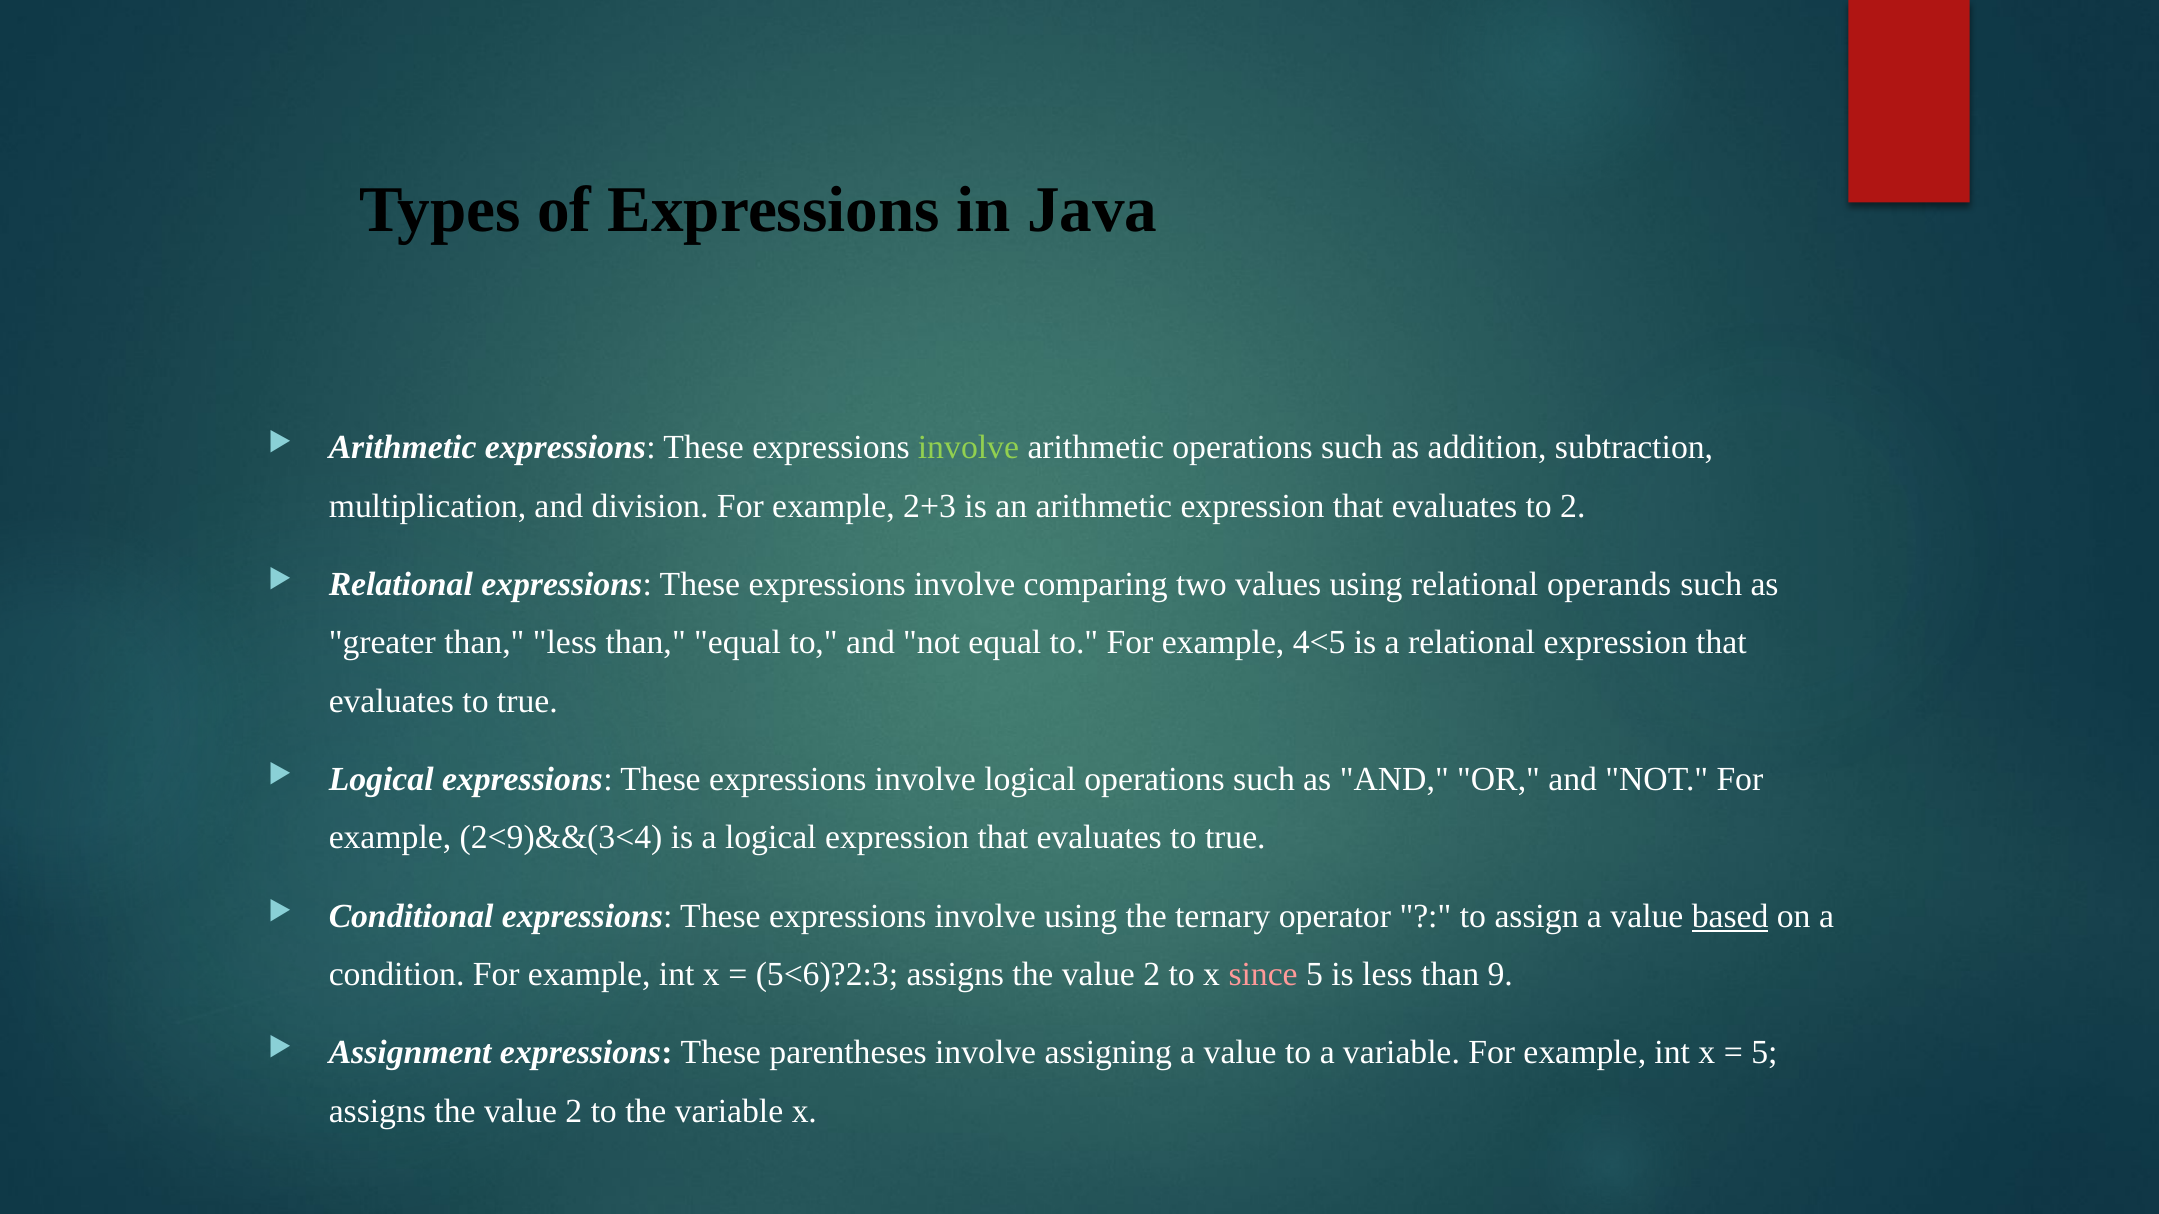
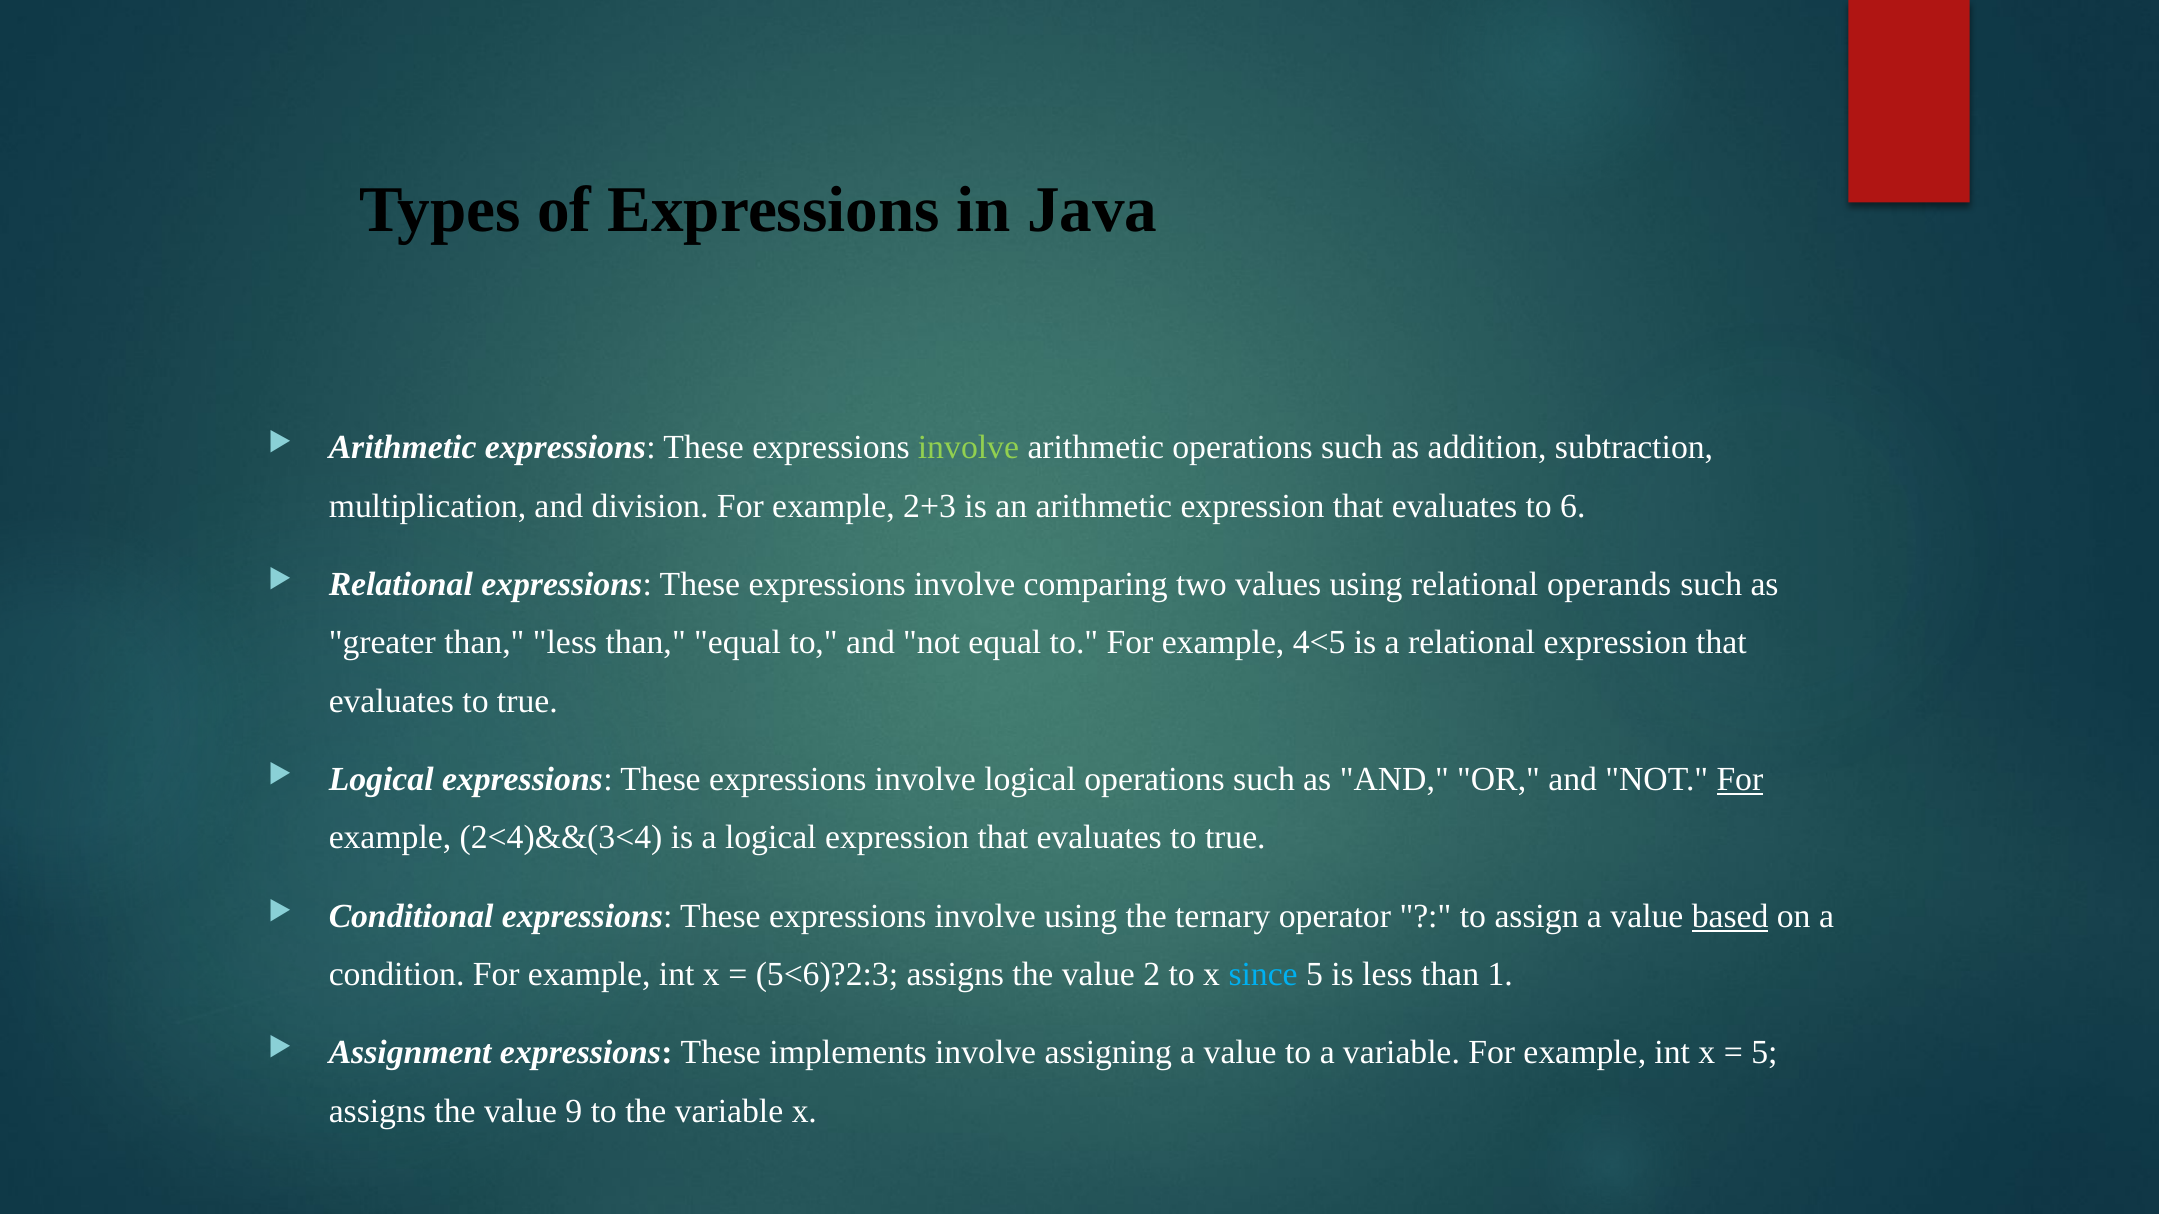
to 2: 2 -> 6 (1573, 506)
For underline: none -> present (1740, 780)
2<9)&&(3<4: 2<9)&&(3<4 -> 2<4)&&(3<4 (561, 838)
since colour: pink -> light blue (1263, 975)
9: 9 -> 1 (1500, 975)
parentheses: parentheses -> implements (848, 1053)
2: 2 -> 9 (574, 1111)
